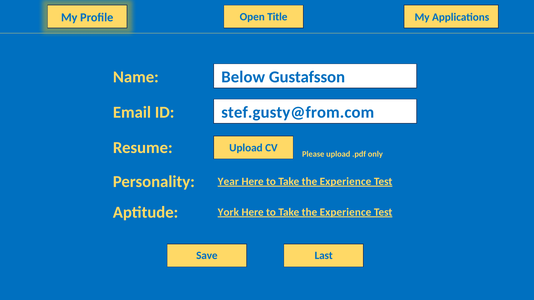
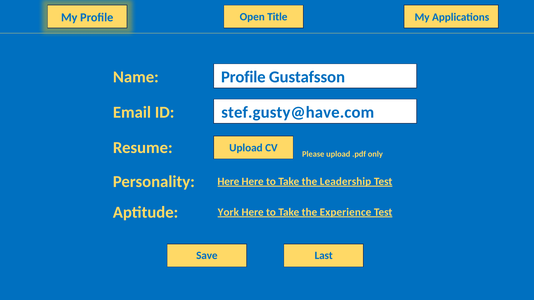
Name Below: Below -> Profile (243, 77)
stef.gusty@from.com: stef.gusty@from.com -> stef.gusty@have.com (298, 112)
Personality Year: Year -> Here (228, 182)
Experience: Experience -> Leadership (345, 182)
